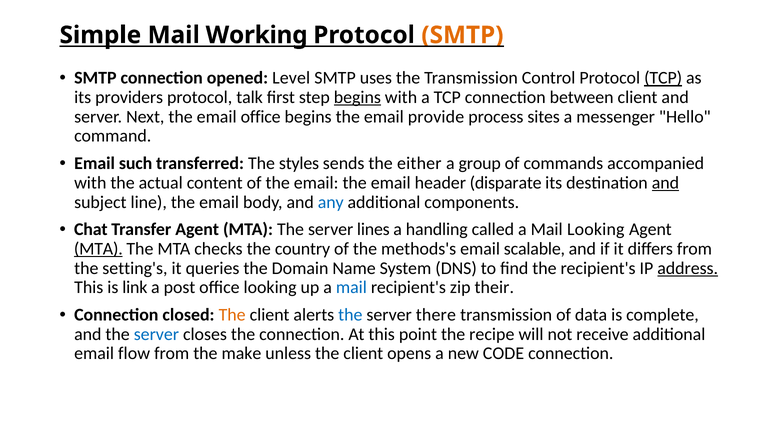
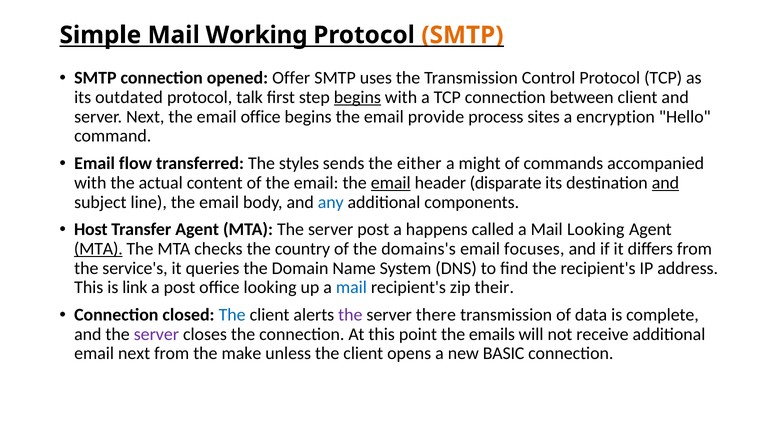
Level: Level -> Offer (291, 78)
TCP underline: present -> none (663, 78)
providers: providers -> outdated (129, 97)
messenger: messenger -> encryption (616, 117)
such: such -> flow (136, 164)
group: group -> might (480, 164)
email underline: none -> present (391, 183)
Chat: Chat -> Host (91, 230)
server lines: lines -> post (373, 230)
handling: handling -> happens (437, 230)
methods's: methods's -> domains's (419, 249)
scalable: scalable -> focuses (534, 249)
setting's: setting's -> service's (135, 268)
address underline: present -> none (688, 268)
The colour: orange -> blue (232, 315)
the colour: blue -> purple (350, 315)
server colour: blue -> purple (156, 334)
recipe: recipe -> emails (492, 334)
email flow: flow -> next (134, 354)
CODE: CODE -> BASIC (504, 354)
